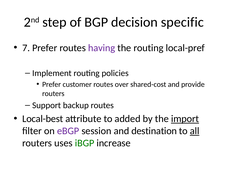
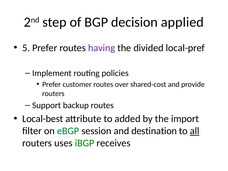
specific: specific -> applied (182, 22)
7: 7 -> 5 (26, 48)
the routing: routing -> divided (149, 48)
import underline: present -> none (185, 119)
eBGP colour: purple -> green (68, 131)
increase: increase -> receives (114, 143)
